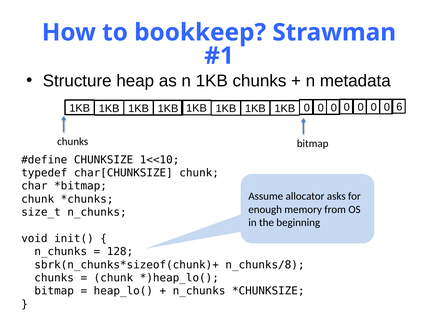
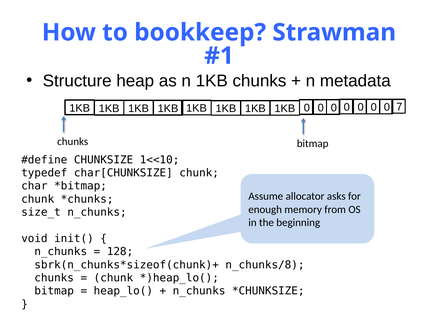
6: 6 -> 7 (399, 107)
